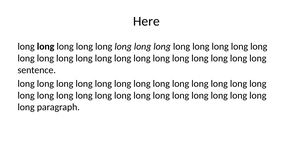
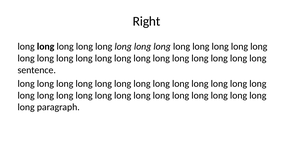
Here: Here -> Right (147, 21)
